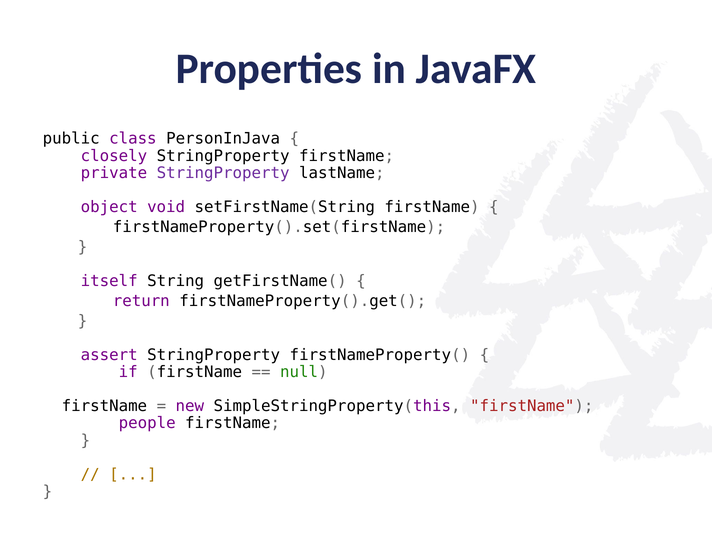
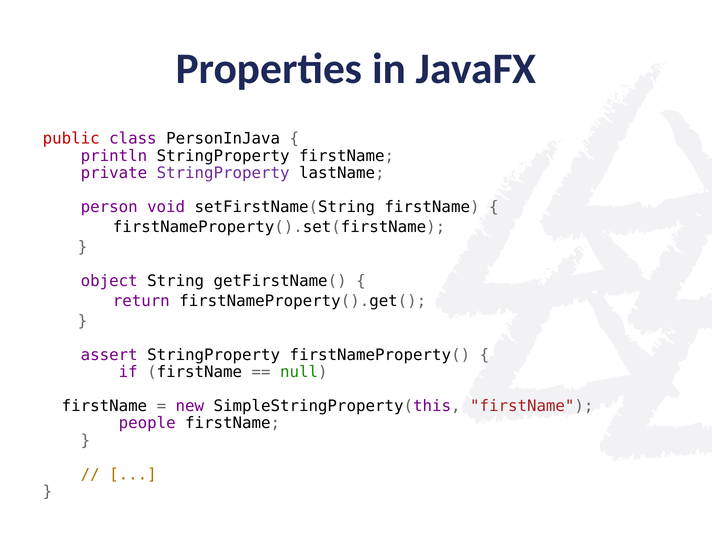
public colour: black -> red (71, 139)
closely: closely -> println (114, 156)
object: object -> person (109, 207)
itself: itself -> object (109, 281)
